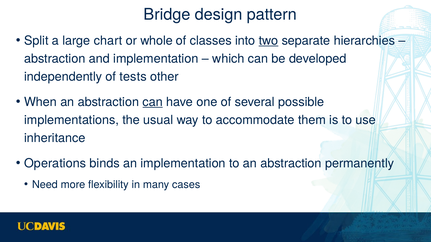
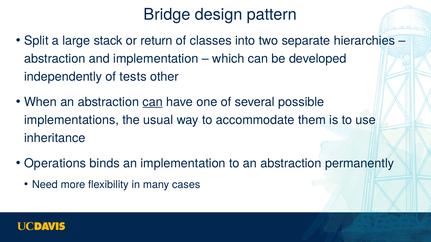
chart: chart -> stack (108, 41)
whole: whole -> return (157, 41)
two underline: present -> none (269, 41)
